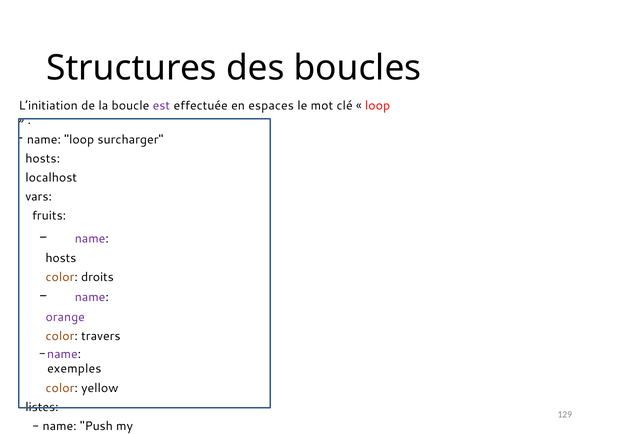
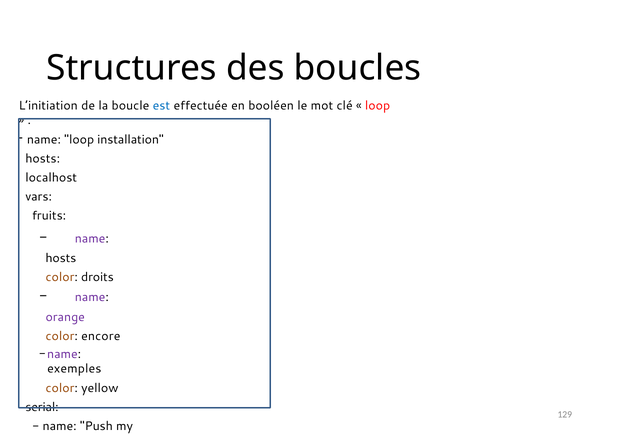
est colour: purple -> blue (161, 105)
espaces: espaces -> booléen (271, 105)
surcharger: surcharger -> installation (130, 139)
travers: travers -> encore (101, 336)
listes: listes -> serial (42, 407)
